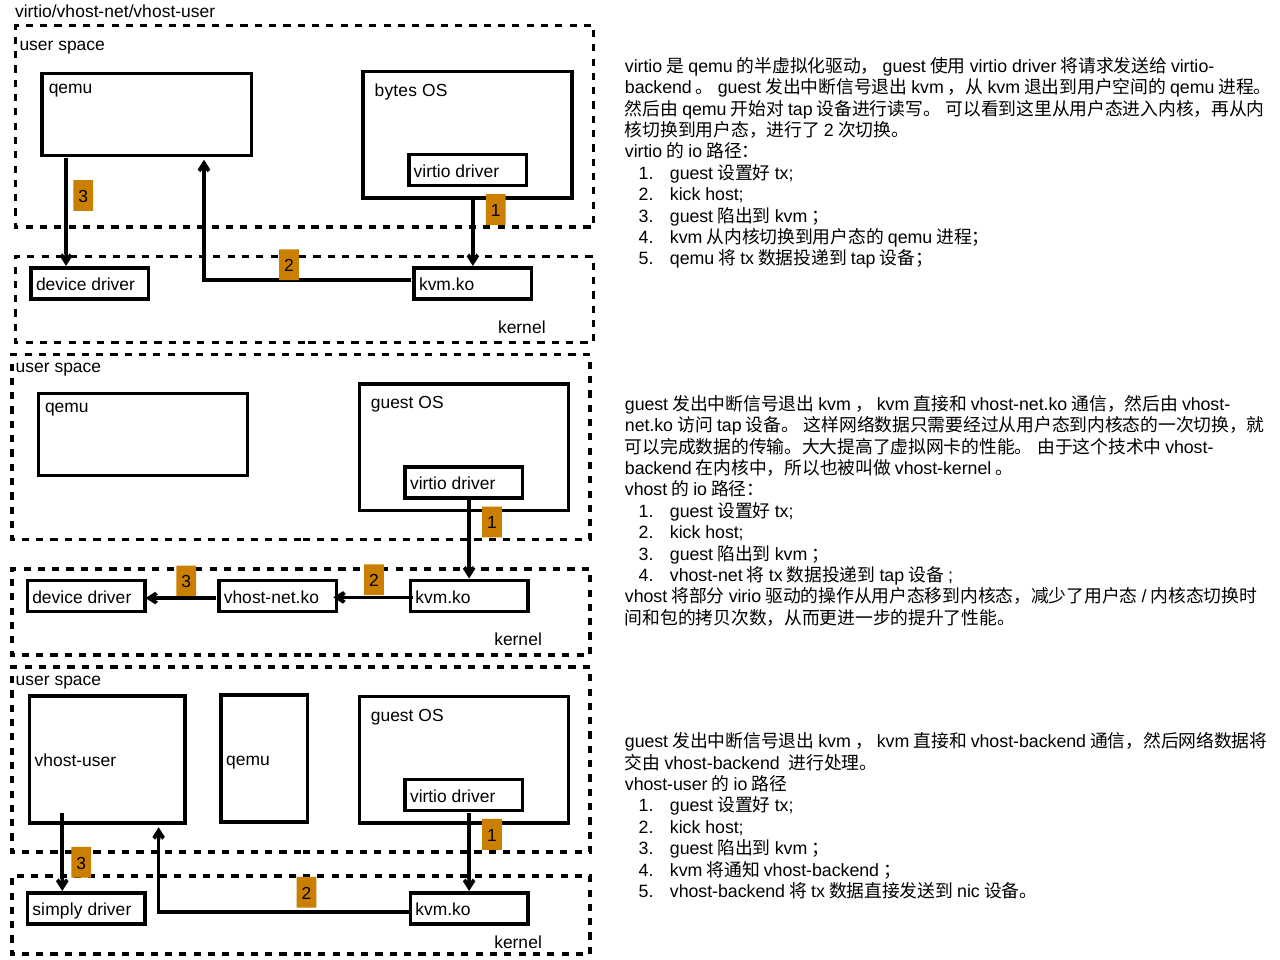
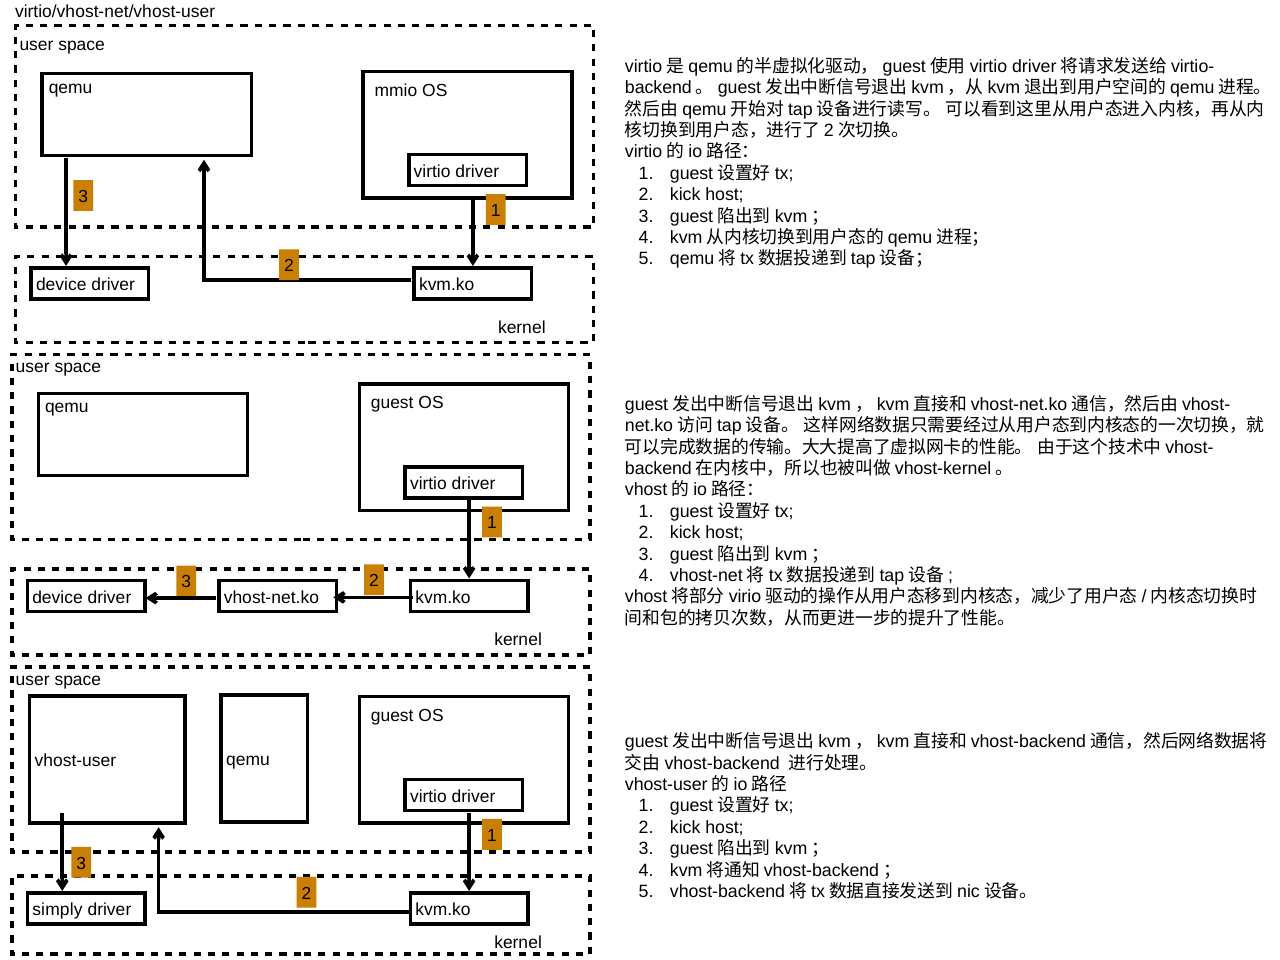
bytes: bytes -> mmio (396, 91)
